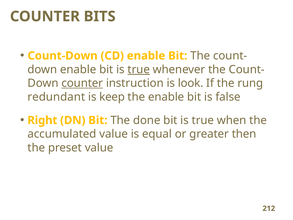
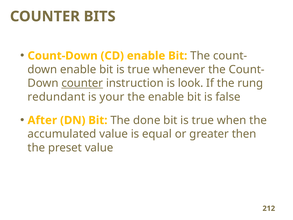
true underline: present -> none (139, 69)
keep: keep -> your (112, 97)
Right: Right -> After (42, 120)
